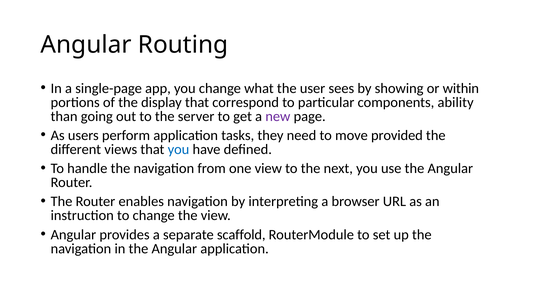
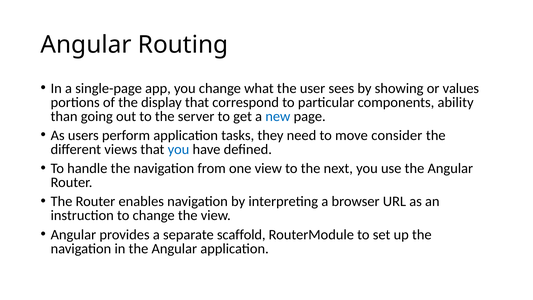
within: within -> values (461, 88)
new colour: purple -> blue (278, 116)
provided: provided -> consider (397, 135)
